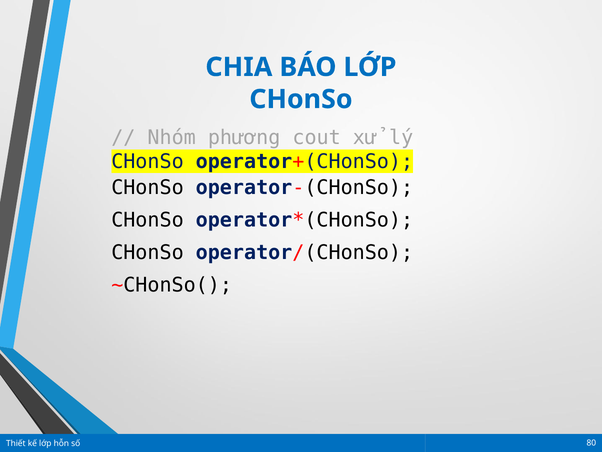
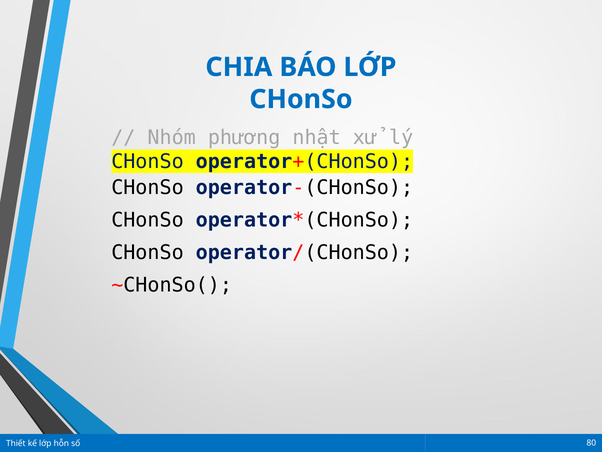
cout: cout -> nhật (317, 137)
